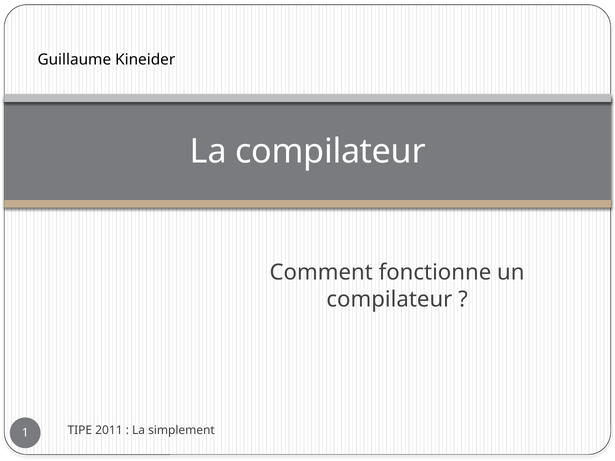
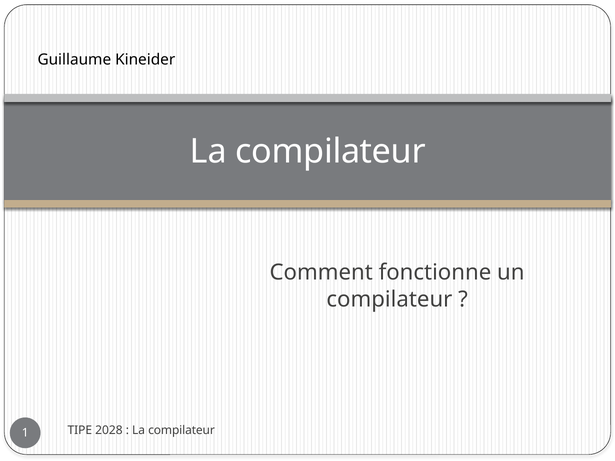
2011: 2011 -> 2028 (109, 430)
simplement: simplement -> compilateur (182, 430)
